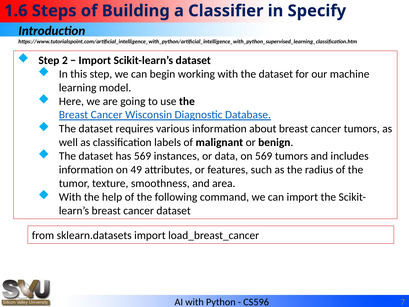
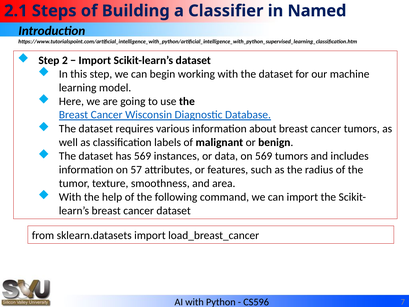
1.6: 1.6 -> 2.1 (16, 11)
Specify: Specify -> Named (317, 11)
49: 49 -> 57 (136, 170)
